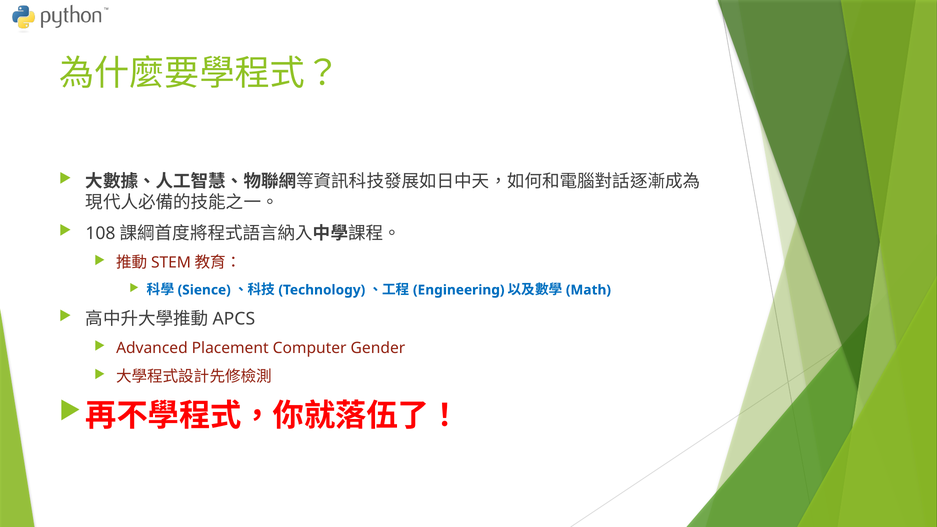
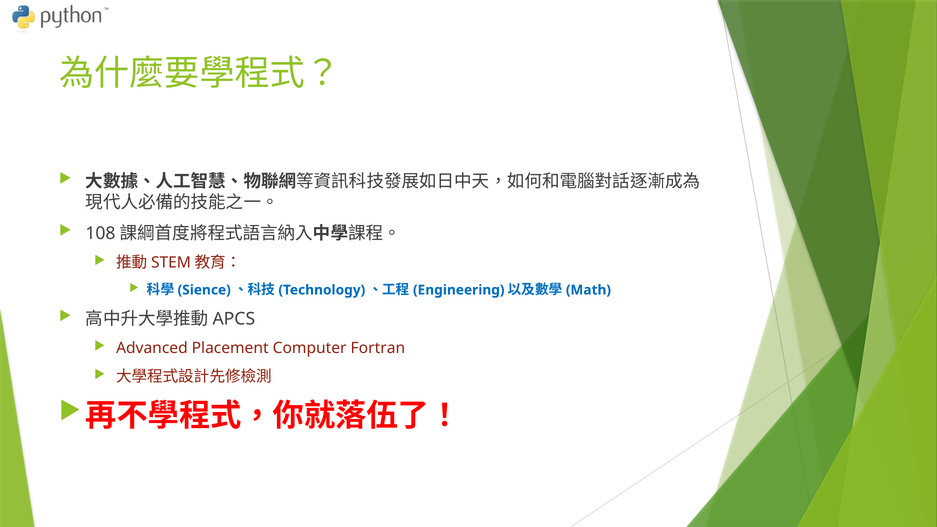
Gender: Gender -> Fortran (378, 348)
